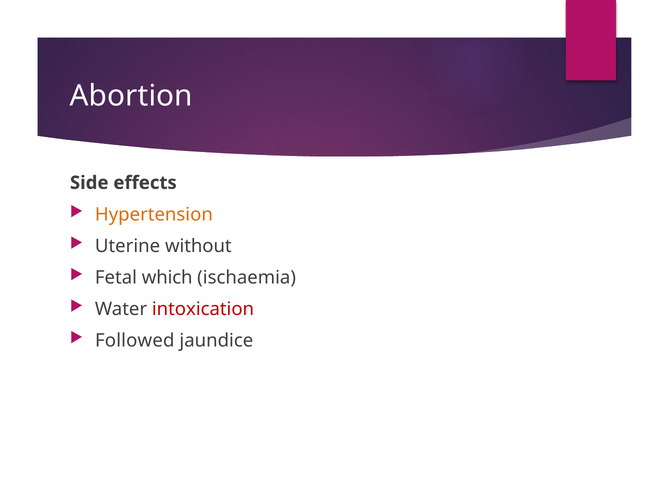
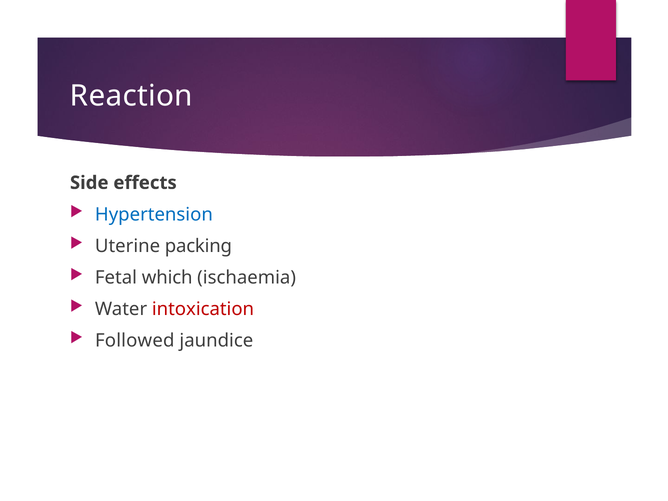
Abortion: Abortion -> Reaction (131, 96)
Hypertension colour: orange -> blue (154, 214)
without: without -> packing (198, 246)
